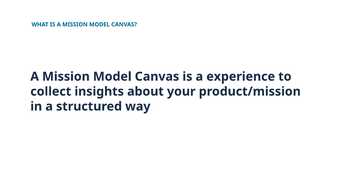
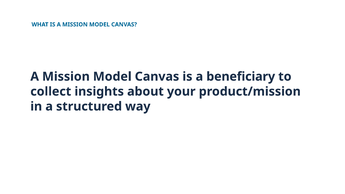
experience: experience -> beneficiary (241, 77)
